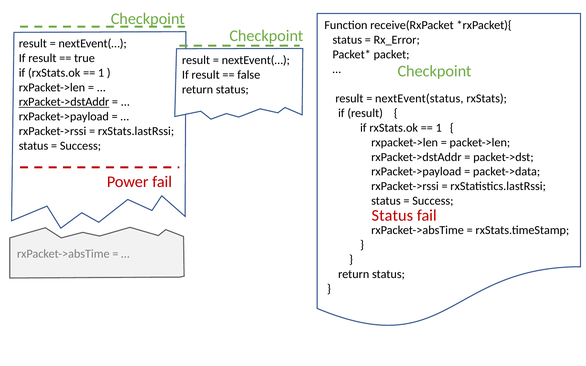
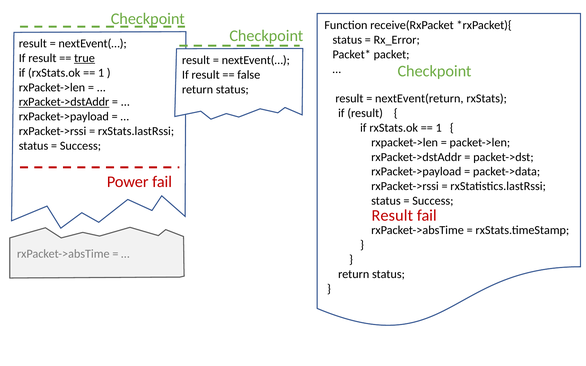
true underline: none -> present (84, 58)
nextEvent(status: nextEvent(status -> nextEvent(return (419, 98)
Status: Status -> Result (392, 216)
